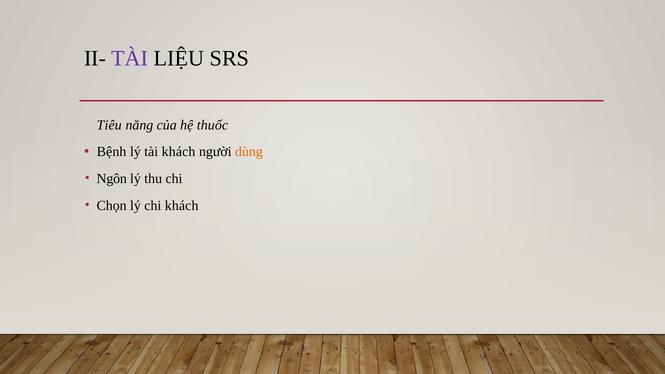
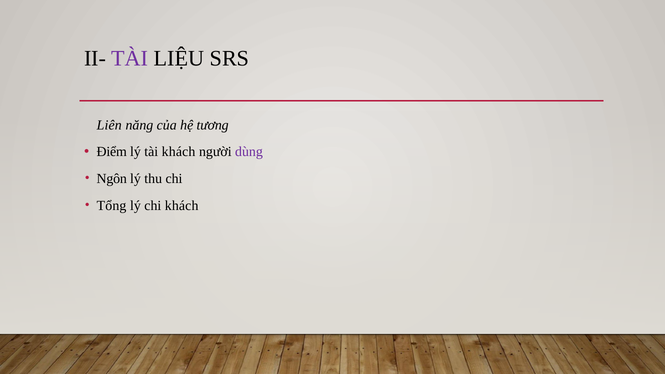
Tiêu: Tiêu -> Liên (109, 125)
thuốc: thuốc -> tương (213, 125)
Bệnh: Bệnh -> Điểm (112, 152)
dùng colour: orange -> purple (249, 152)
Chọn: Chọn -> Tổng (112, 206)
